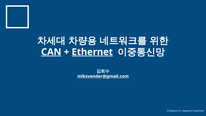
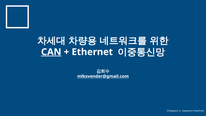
Ethernet underline: present -> none (92, 52)
